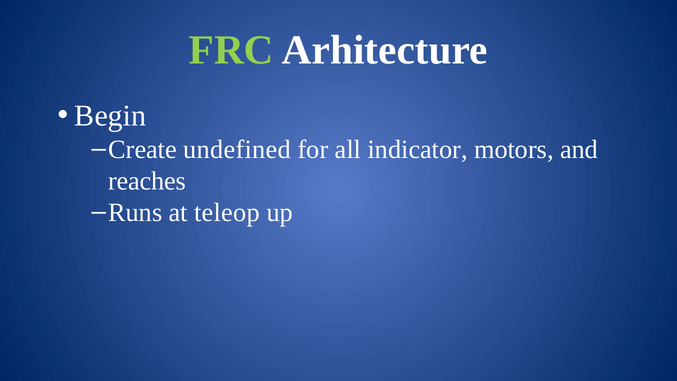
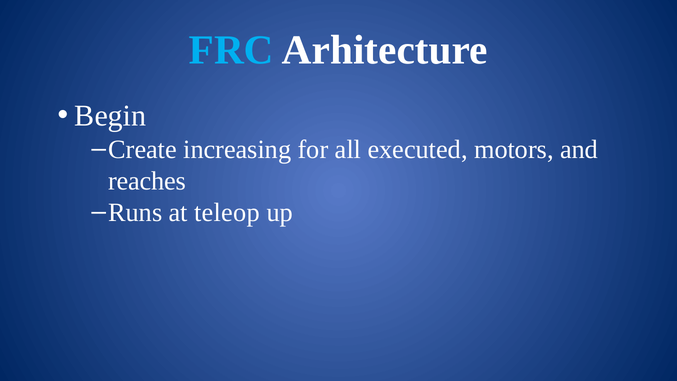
FRC colour: light green -> light blue (231, 50)
undefined: undefined -> increasing (237, 149)
indicator: indicator -> executed (418, 149)
